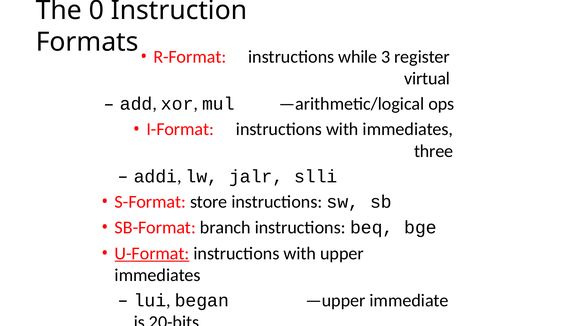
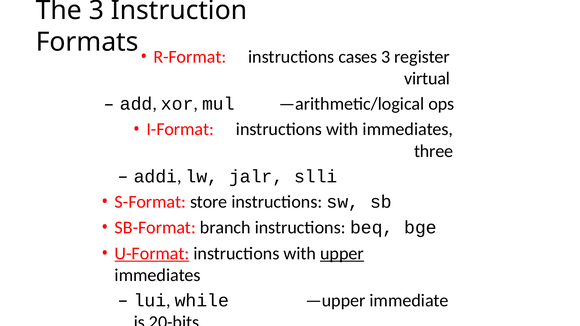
The 0: 0 -> 3 (96, 10)
while: while -> cases (358, 57)
upper underline: none -> present (342, 254)
began: began -> while (202, 301)
